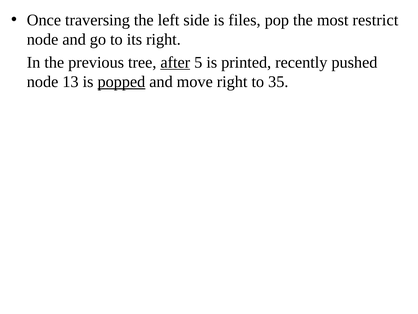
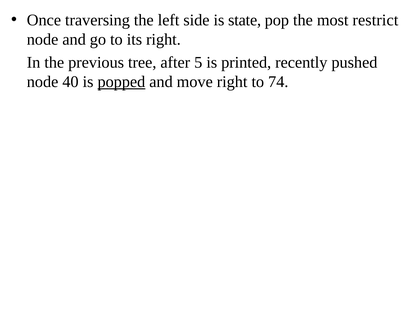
files: files -> state (245, 20)
after underline: present -> none (175, 62)
13: 13 -> 40 (71, 82)
35: 35 -> 74 (278, 82)
